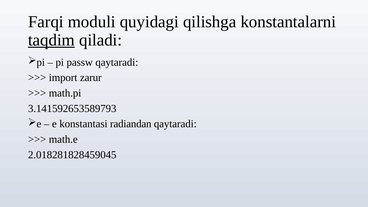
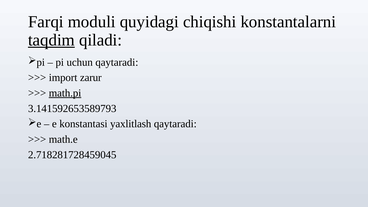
qilishga: qilishga -> chiqishi (210, 22)
passw: passw -> uchun (80, 62)
math.pi underline: none -> present (65, 93)
radiandan: radiandan -> yaxlitlash (131, 124)
2.018281828459045: 2.018281828459045 -> 2.718281728459045 (72, 155)
